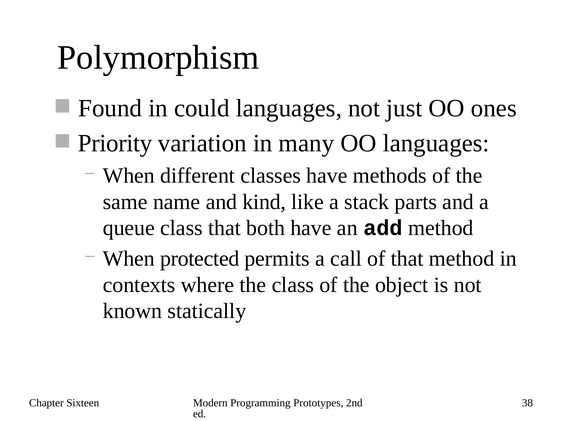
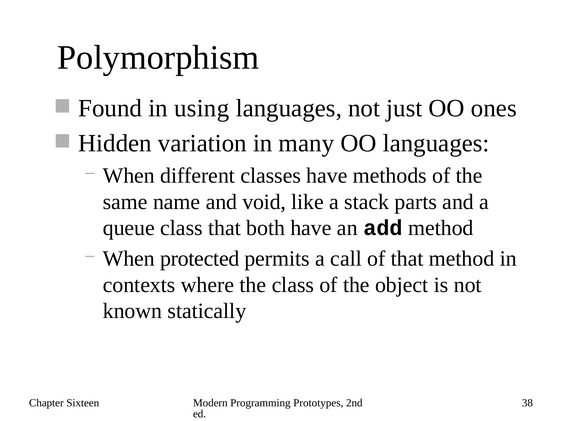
could: could -> using (202, 109)
Priority: Priority -> Hidden (115, 144)
kind: kind -> void (264, 202)
